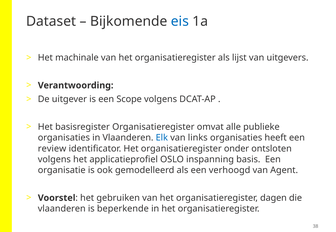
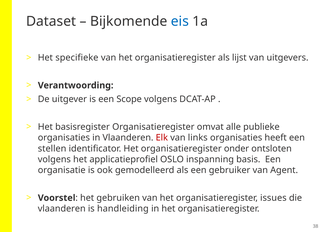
machinale: machinale -> specifieke (77, 58)
Elk colour: blue -> red (162, 138)
review: review -> stellen (52, 149)
verhoogd: verhoogd -> gebruiker (230, 171)
dagen: dagen -> issues (273, 198)
beperkende: beperkende -> handleiding (123, 209)
